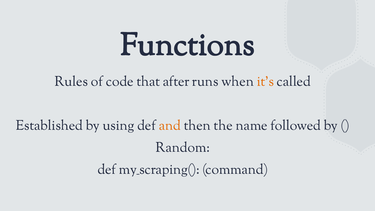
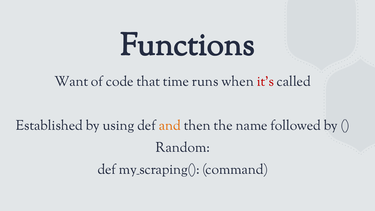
Rules: Rules -> Want (71, 81)
after: after -> time (176, 81)
it’s colour: orange -> red (265, 81)
